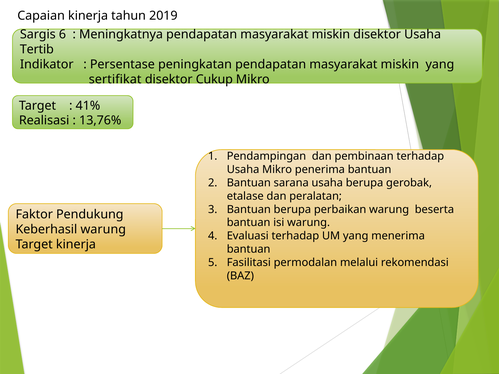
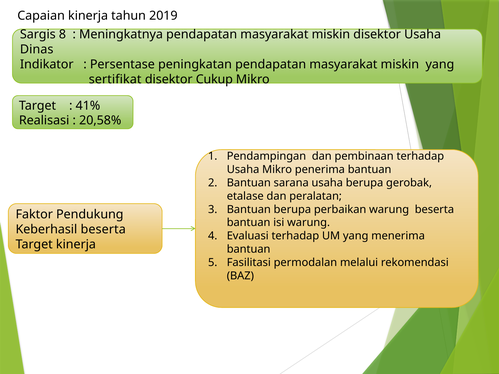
6: 6 -> 8 (62, 35)
Tertib: Tertib -> Dinas (37, 49)
13,76%: 13,76% -> 20,58% (100, 121)
Keberhasil warung: warung -> beserta (103, 230)
